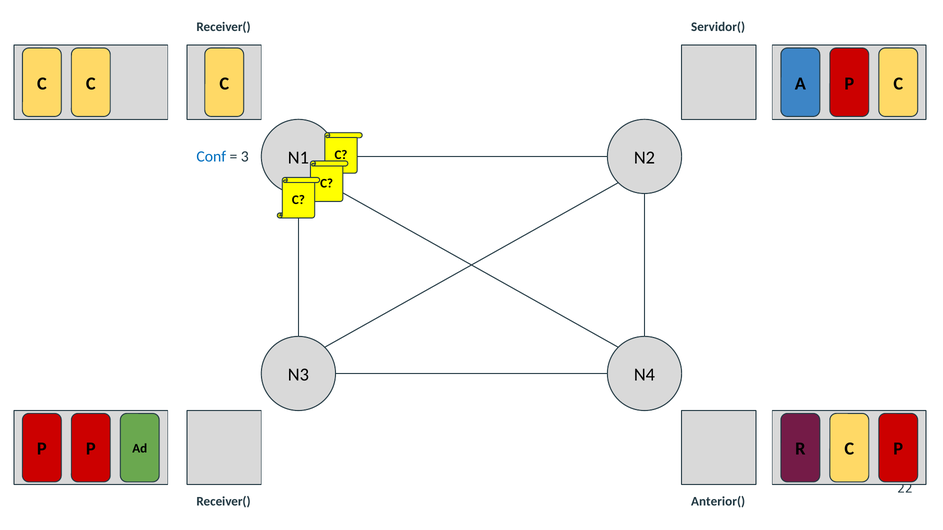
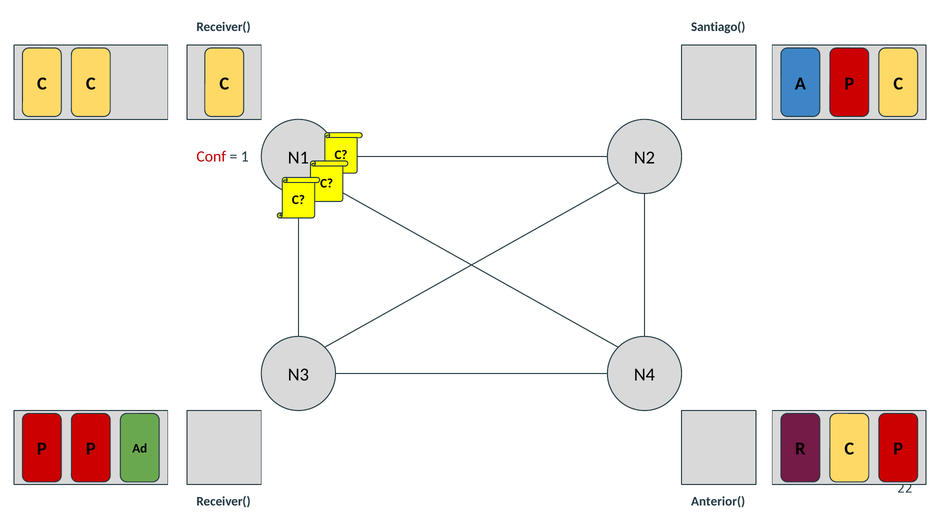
Servidor(: Servidor( -> Santiago( (718, 27)
Conf colour: blue -> red (211, 157)
3: 3 -> 1 (245, 157)
